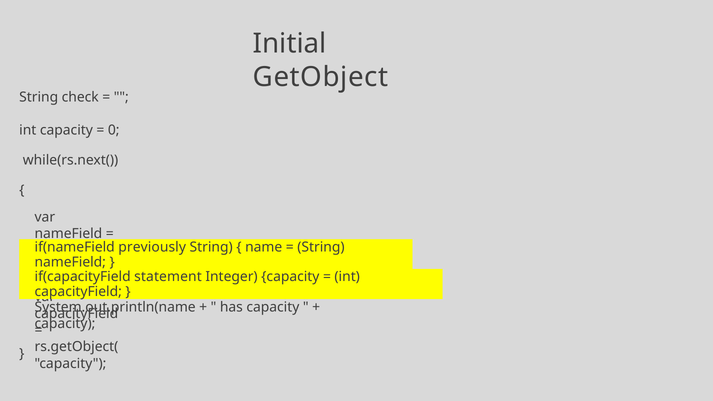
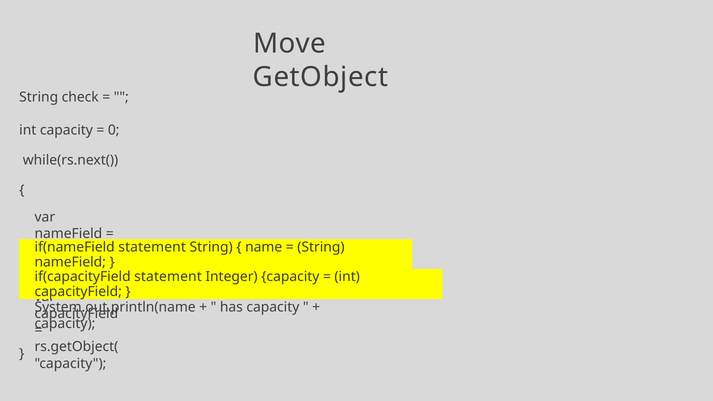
Initial: Initial -> Move (290, 44)
previously: previously -> statement (152, 247)
